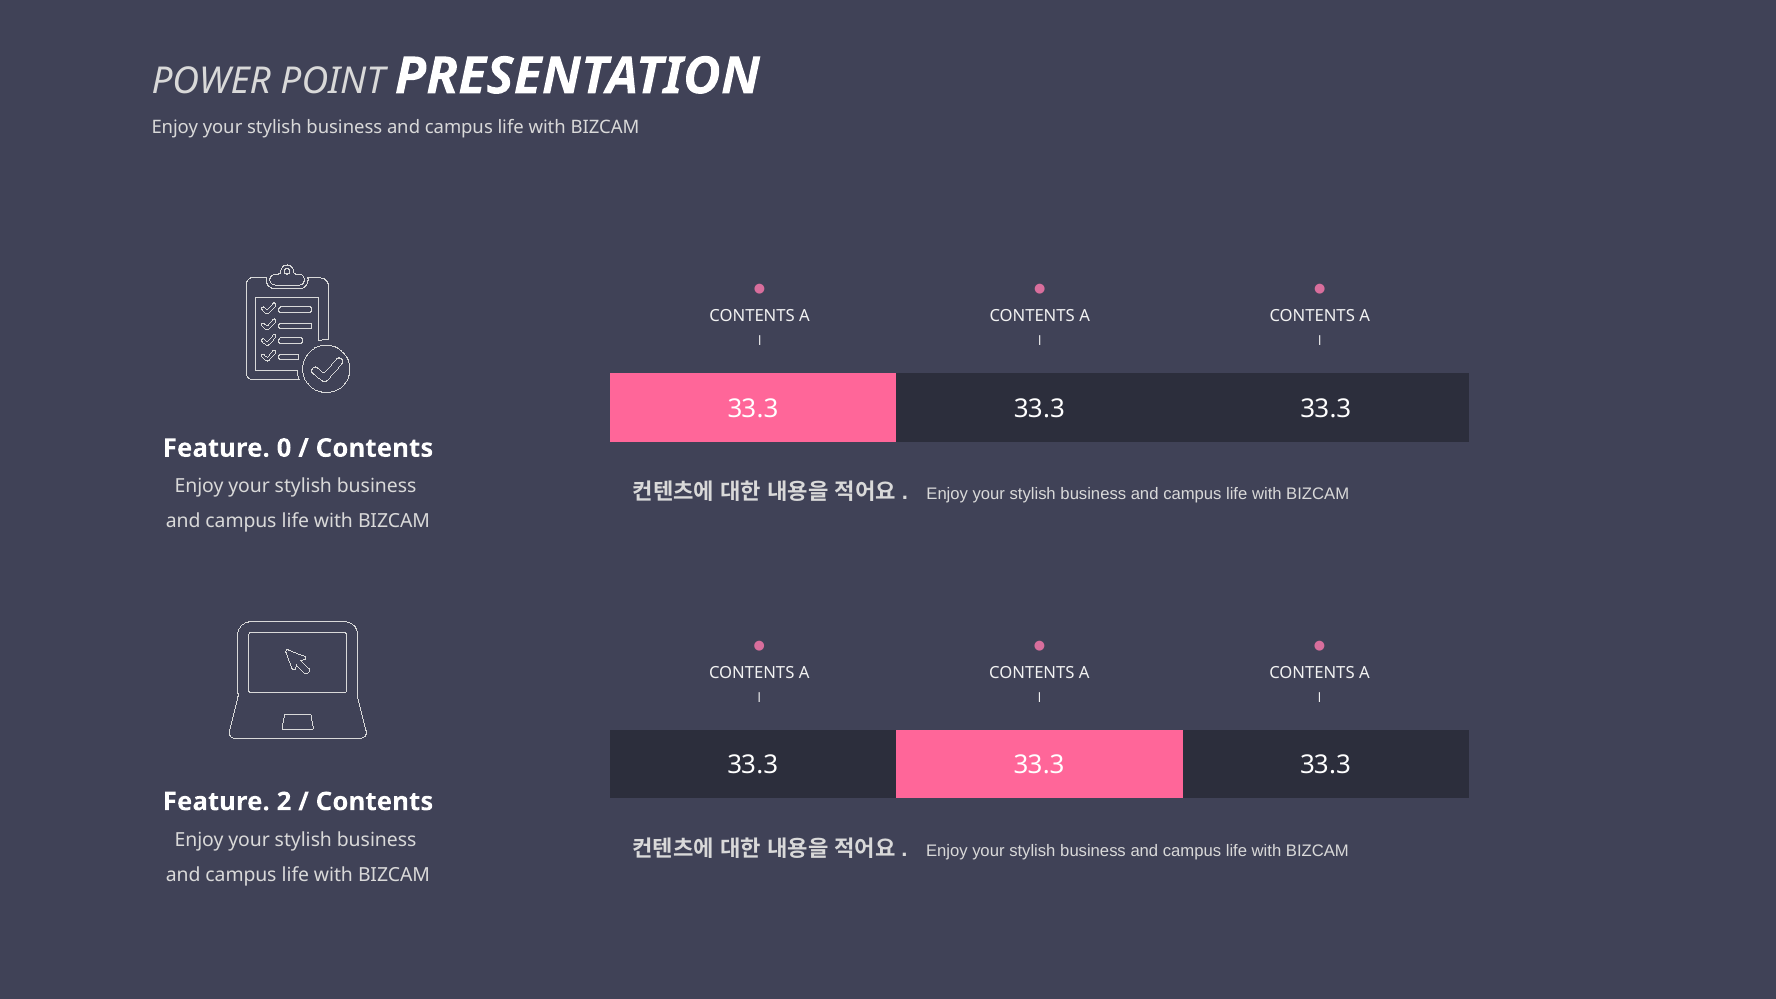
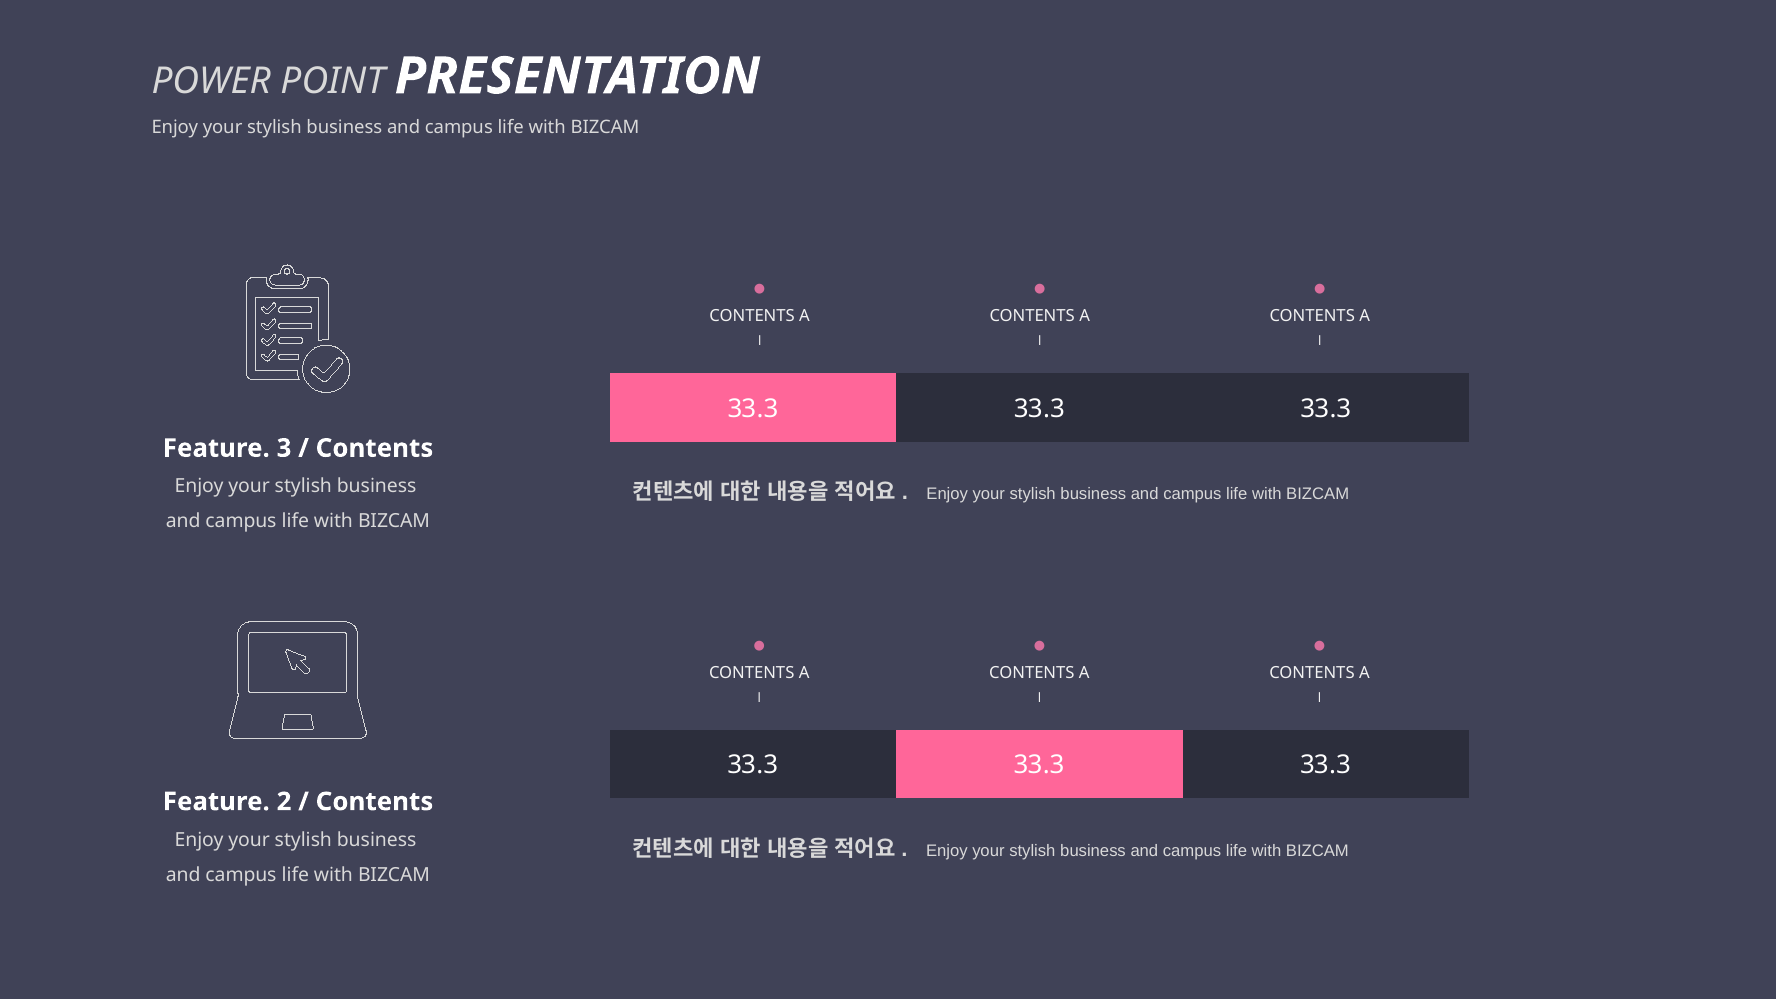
0: 0 -> 3 (284, 448)
